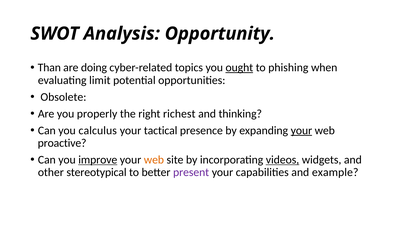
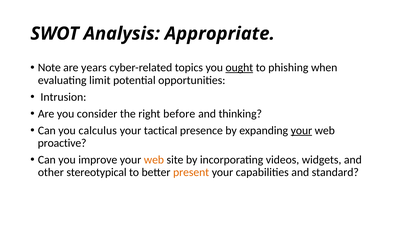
Opportunity: Opportunity -> Appropriate (220, 34)
Than: Than -> Note (49, 67)
doing: doing -> years (94, 67)
Obsolete: Obsolete -> Intrusion (63, 97)
properly: properly -> consider (97, 113)
richest: richest -> before (179, 113)
improve underline: present -> none (98, 159)
videos underline: present -> none (283, 159)
present colour: purple -> orange (191, 172)
example: example -> standard (335, 172)
